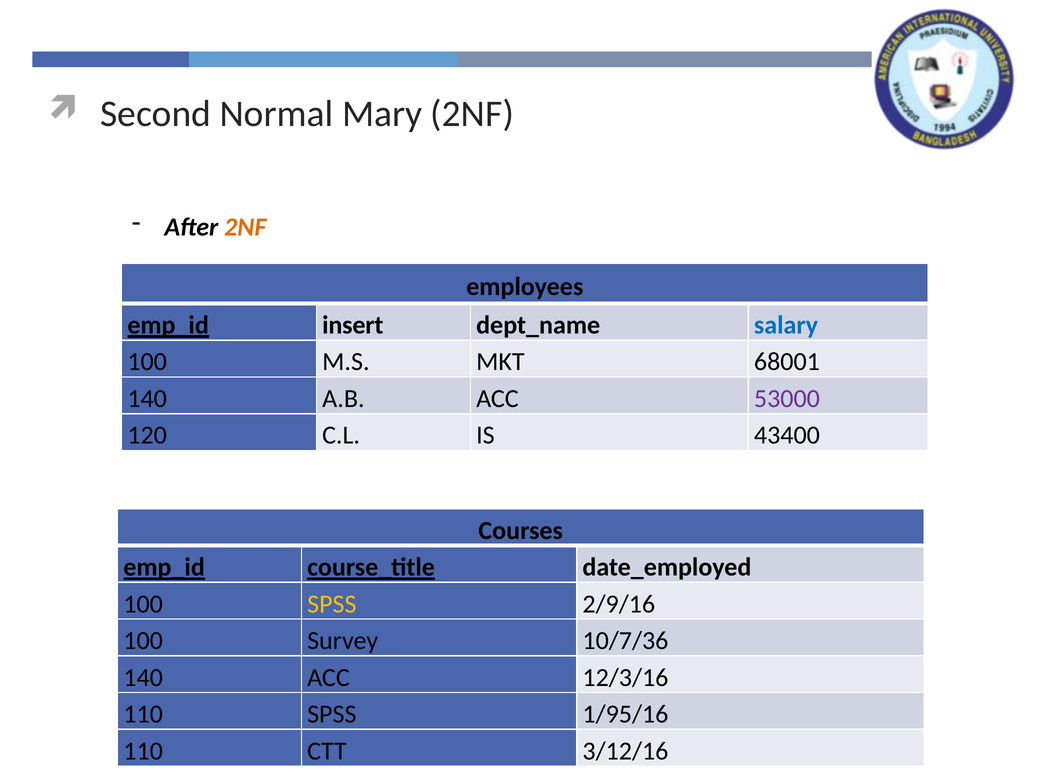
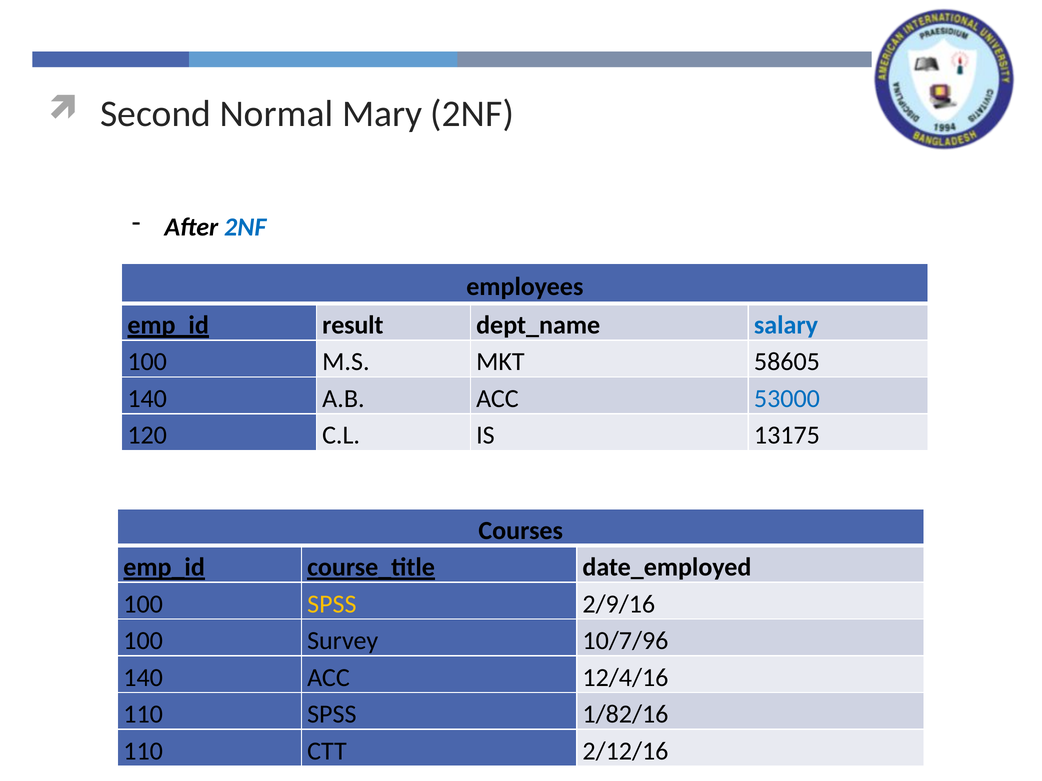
2NF colour: orange -> blue (245, 227)
insert: insert -> result (353, 325)
68001: 68001 -> 58605 (787, 362)
53000 colour: purple -> blue (787, 399)
43400: 43400 -> 13175 (787, 436)
10/7/36: 10/7/36 -> 10/7/96 (625, 641)
12/3/16: 12/3/16 -> 12/4/16 (625, 678)
1/95/16: 1/95/16 -> 1/82/16 (625, 715)
3/12/16: 3/12/16 -> 2/12/16 (625, 751)
